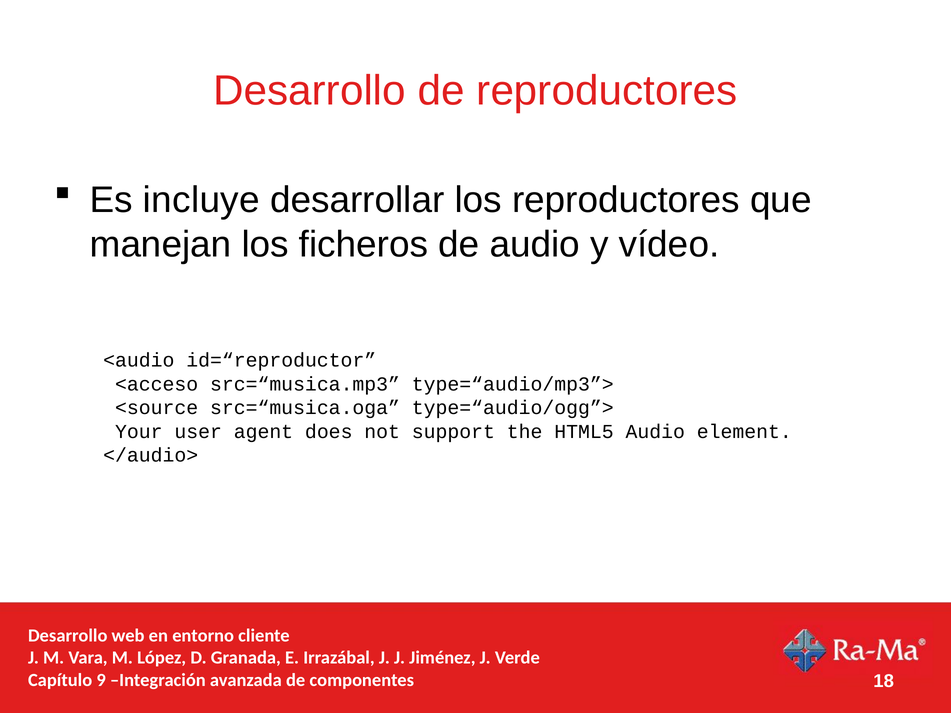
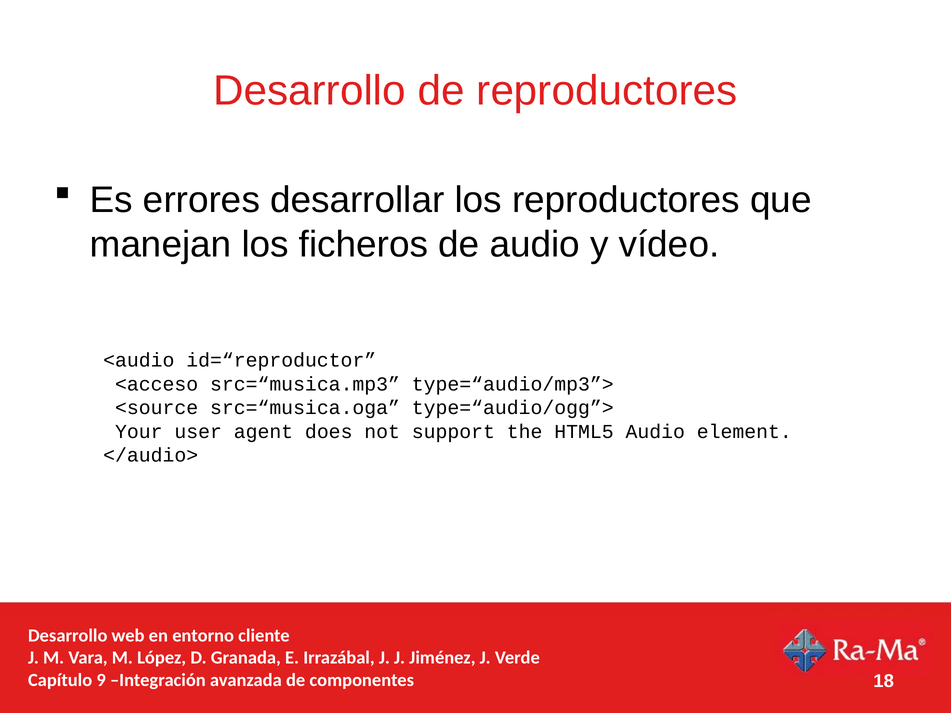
incluye: incluye -> errores (202, 200)
